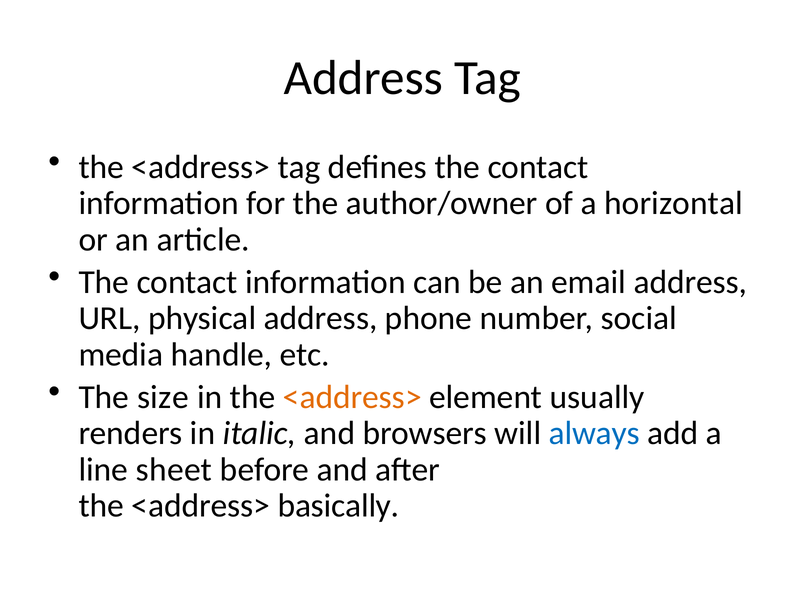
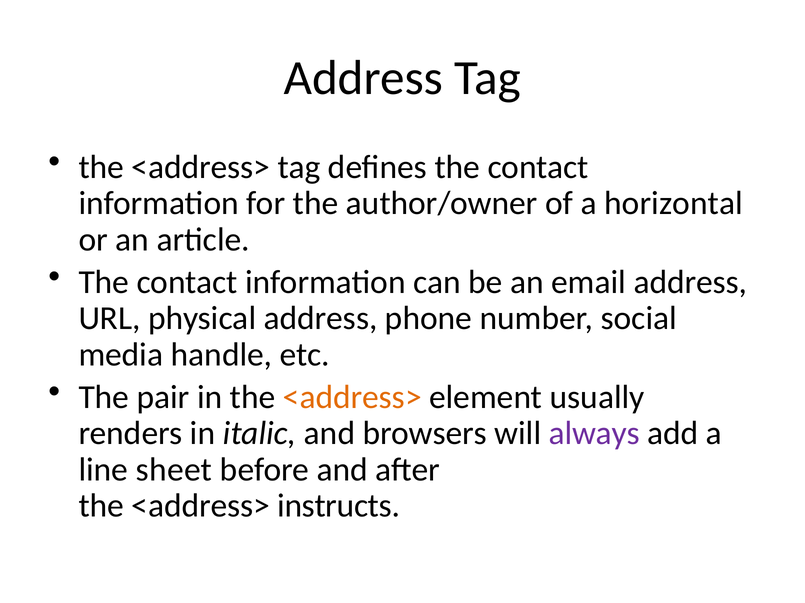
size: size -> pair (163, 398)
always colour: blue -> purple (594, 434)
basically: basically -> instructs (339, 506)
